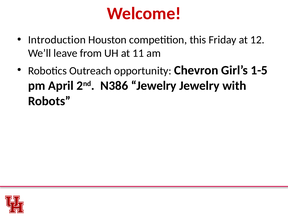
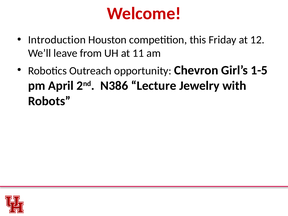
N386 Jewelry: Jewelry -> Lecture (154, 86)
